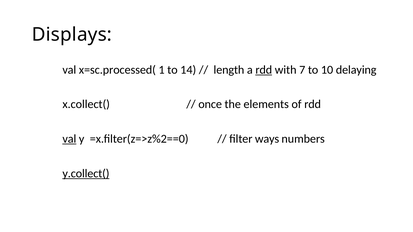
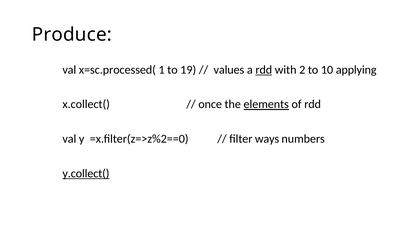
Displays: Displays -> Produce (72, 35)
14: 14 -> 19 (188, 70)
length: length -> values (229, 70)
7: 7 -> 2 (302, 70)
delaying: delaying -> applying (356, 70)
elements underline: none -> present (266, 104)
val underline: present -> none (69, 139)
